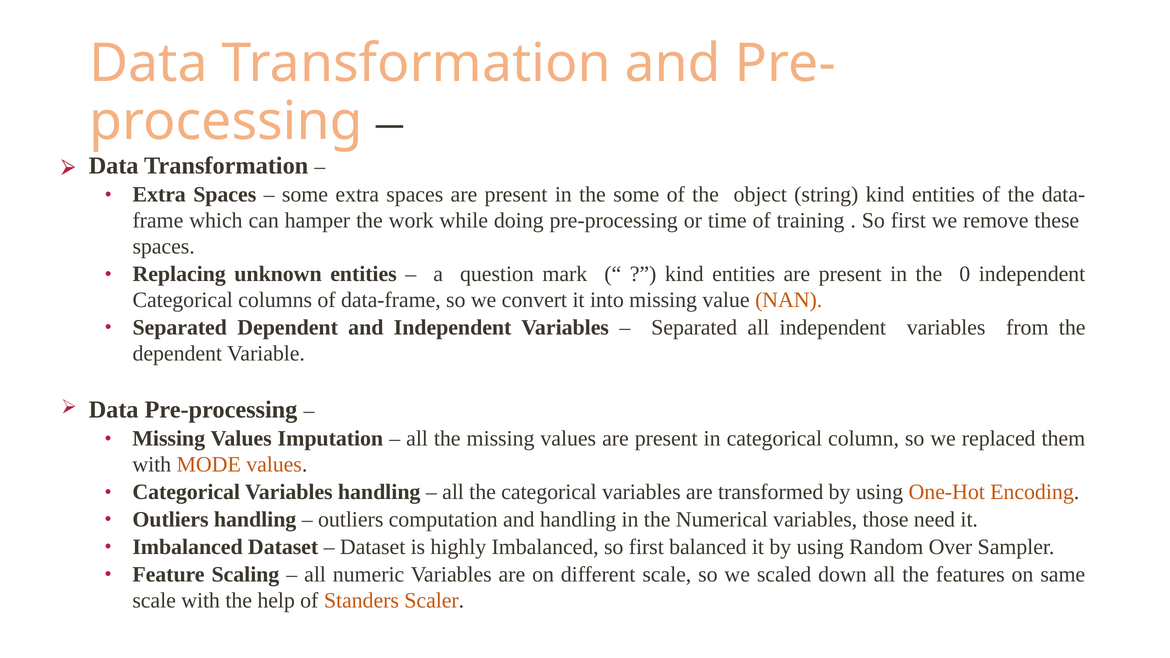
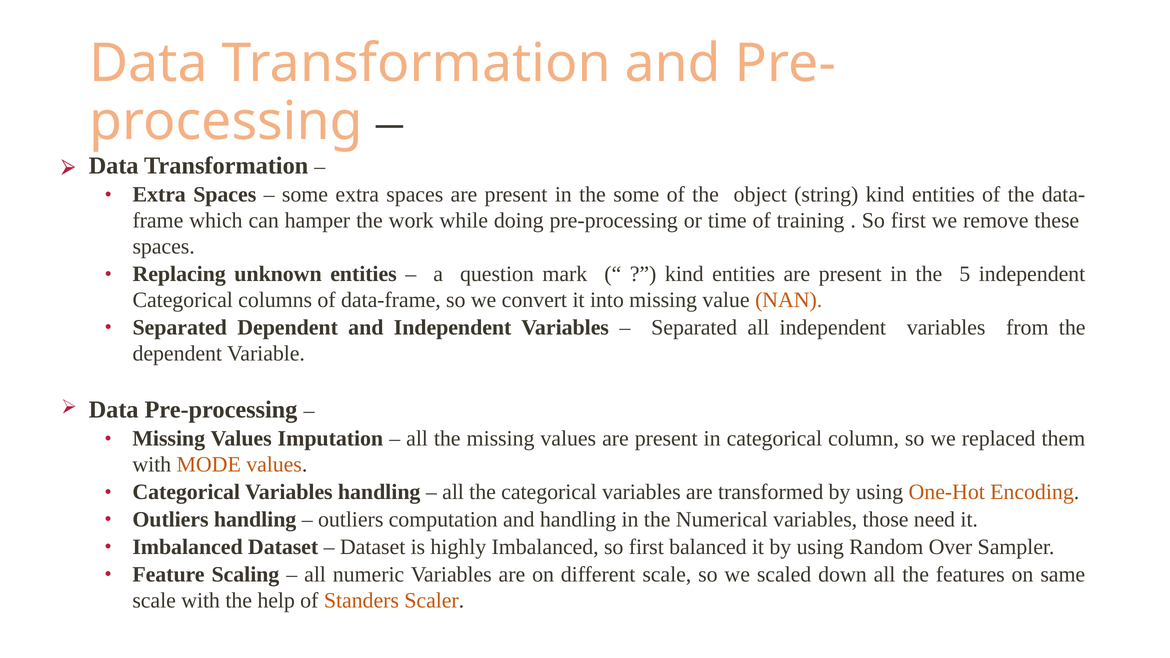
0: 0 -> 5 (965, 274)
